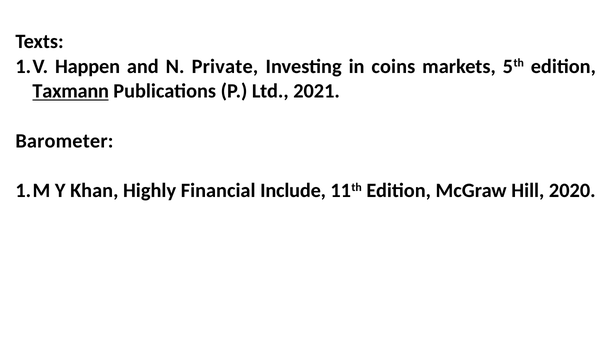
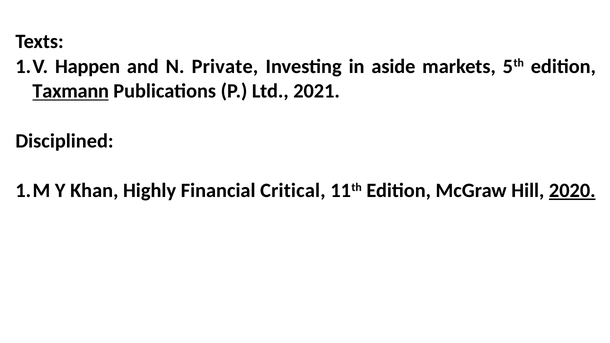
coins: coins -> aside (393, 66)
Barometer: Barometer -> Disciplined (64, 141)
Include: Include -> Critical (293, 191)
2020 underline: none -> present (572, 191)
